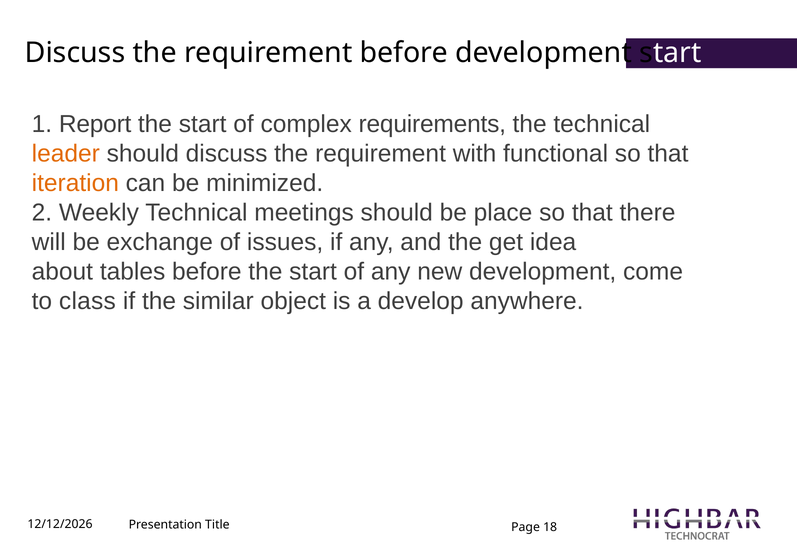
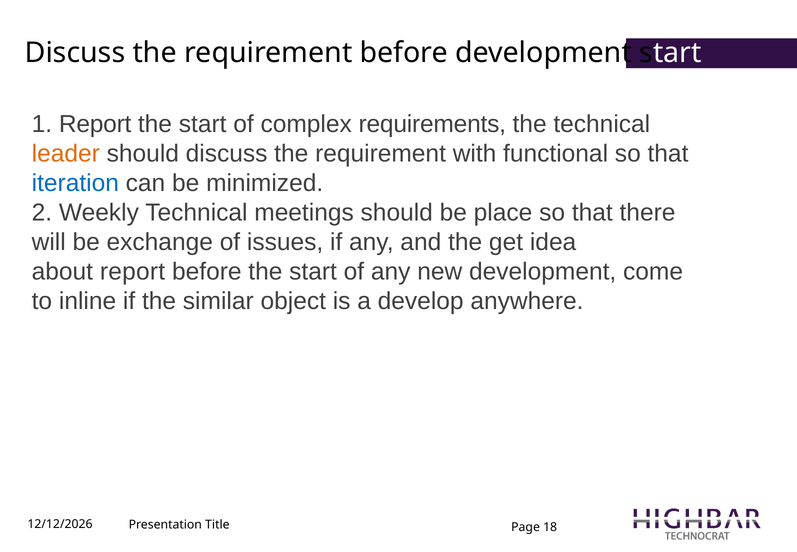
iteration colour: orange -> blue (75, 183)
about tables: tables -> report (132, 271)
class: class -> inline (88, 301)
